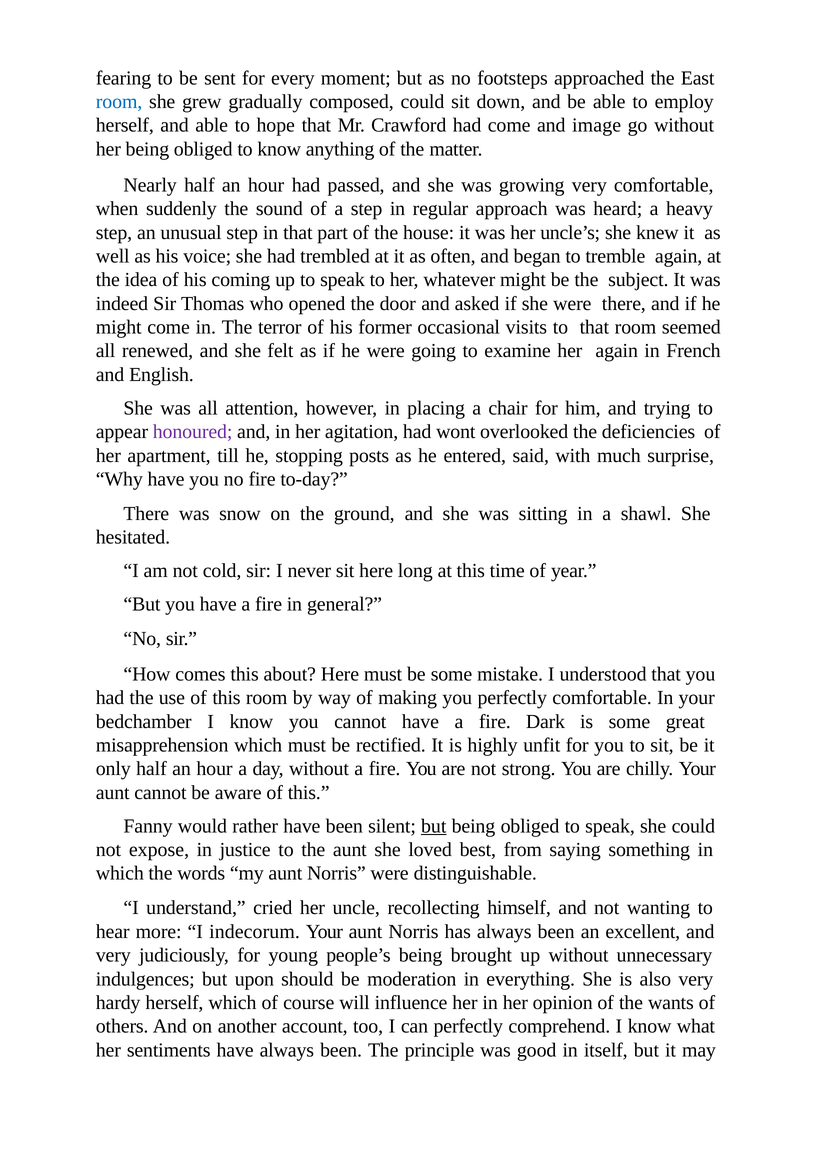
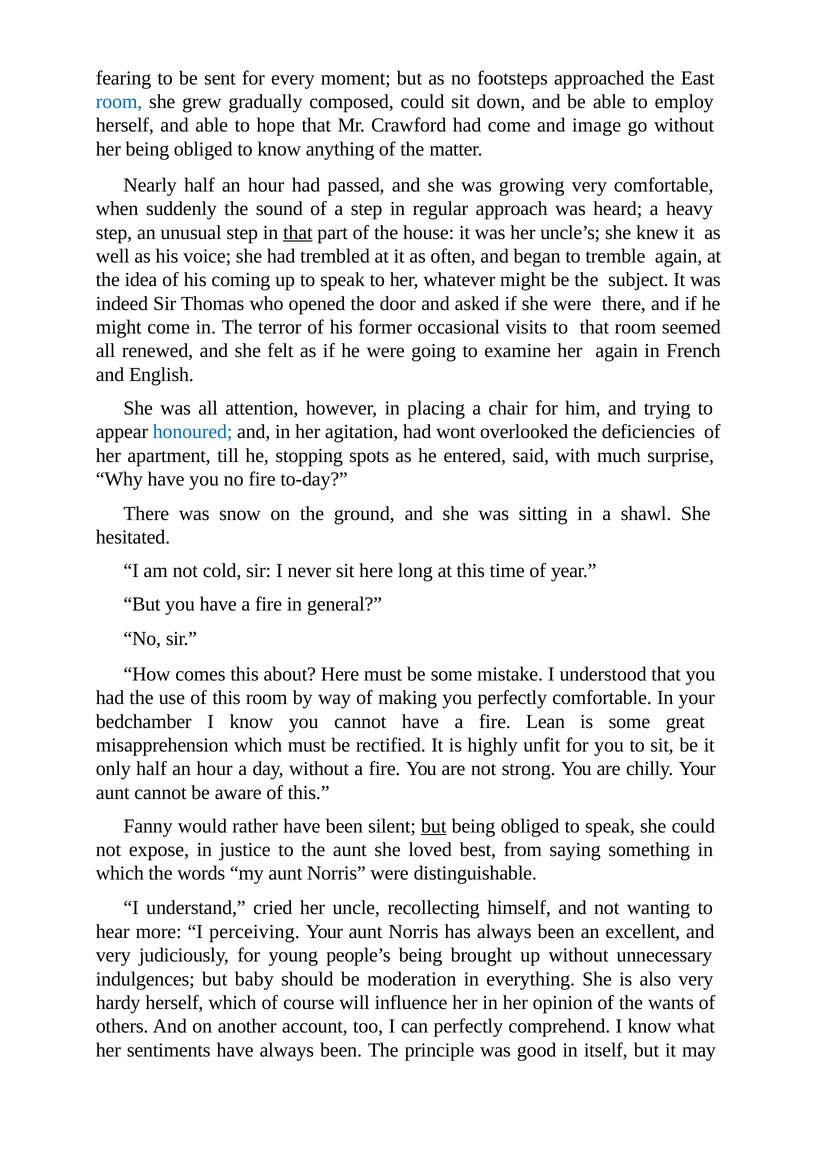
that underline: none -> present (298, 232)
honoured colour: purple -> blue (193, 431)
posts: posts -> spots (369, 455)
Dark: Dark -> Lean (546, 721)
indecorum: indecorum -> perceiving (254, 931)
upon: upon -> baby (254, 978)
